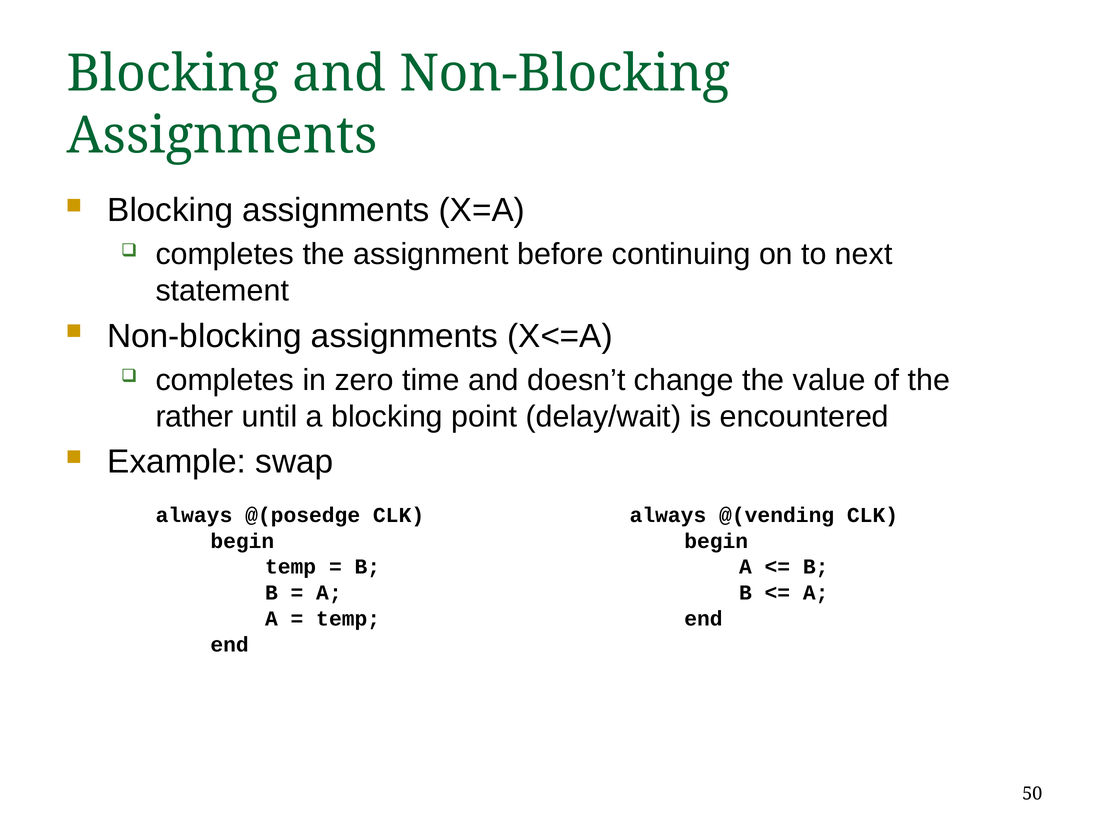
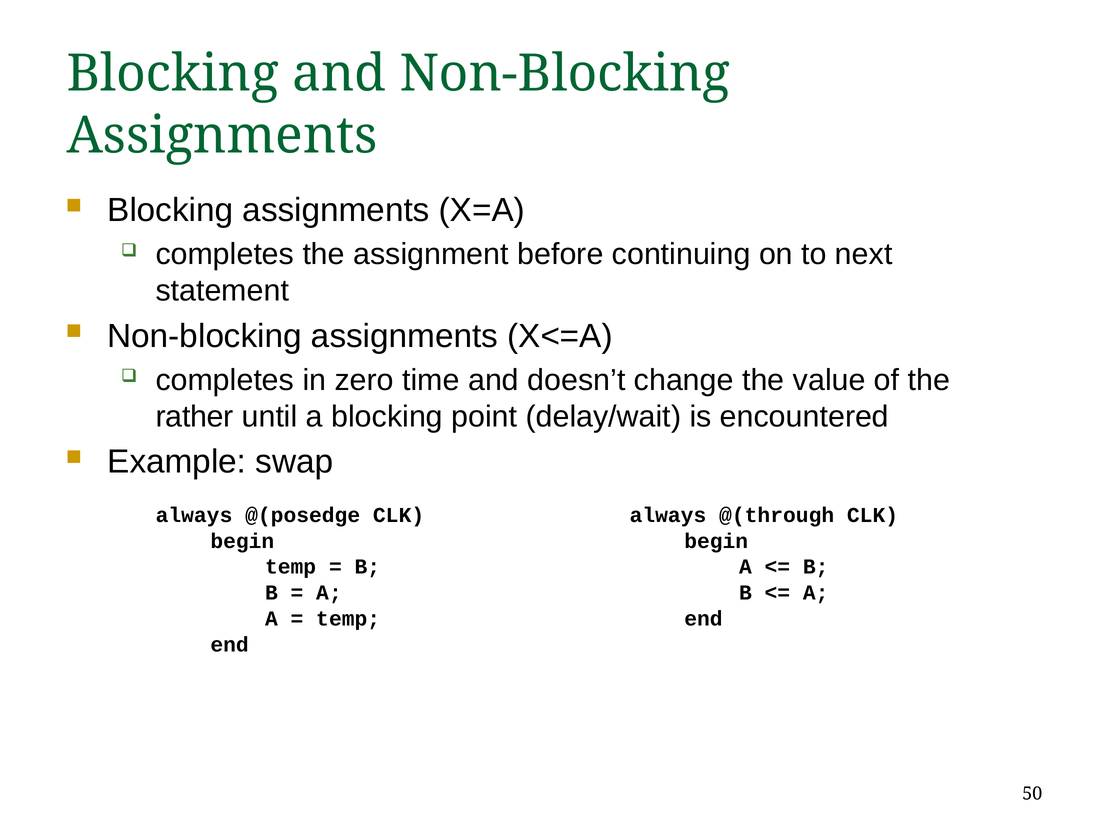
@(vending: @(vending -> @(through (777, 515)
